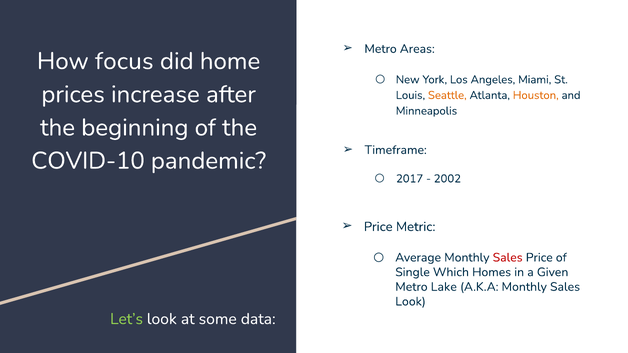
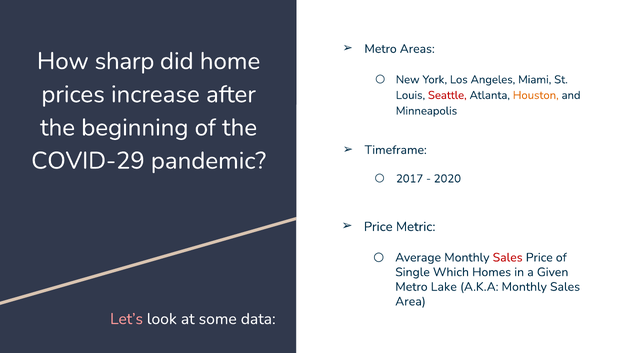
focus: focus -> sharp (124, 61)
Seattle colour: orange -> red (447, 95)
COVID-10: COVID-10 -> COVID-29 (88, 161)
2002: 2002 -> 2020 (447, 179)
Look: Look -> Area (411, 302)
Let’s colour: light green -> pink (127, 319)
